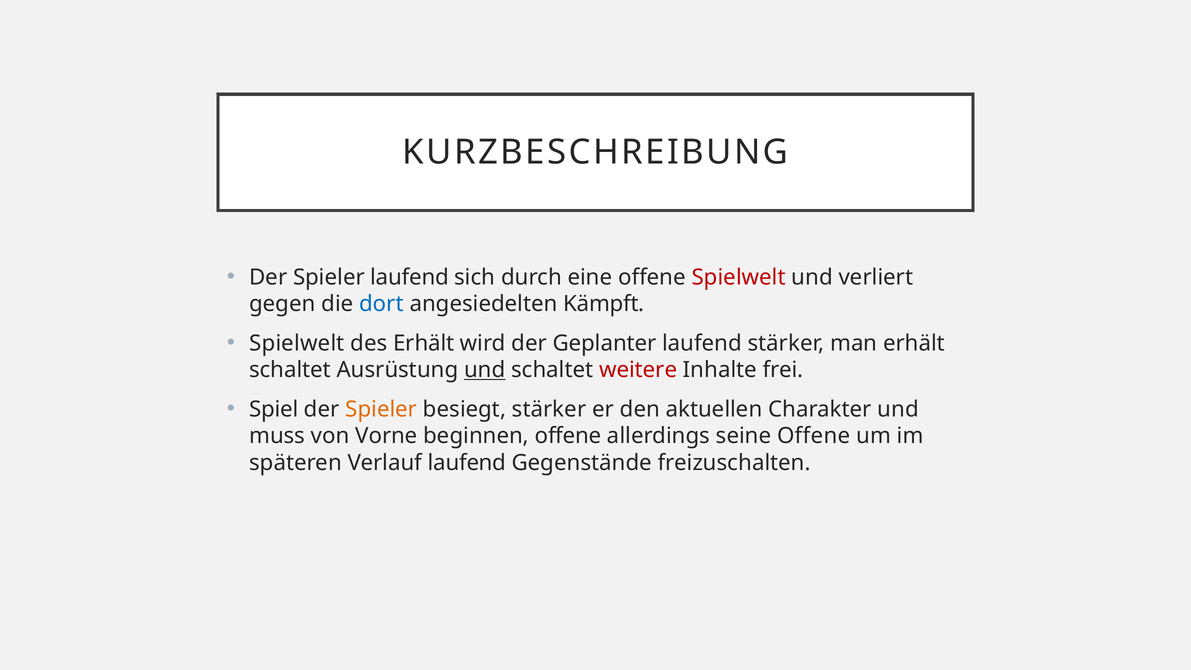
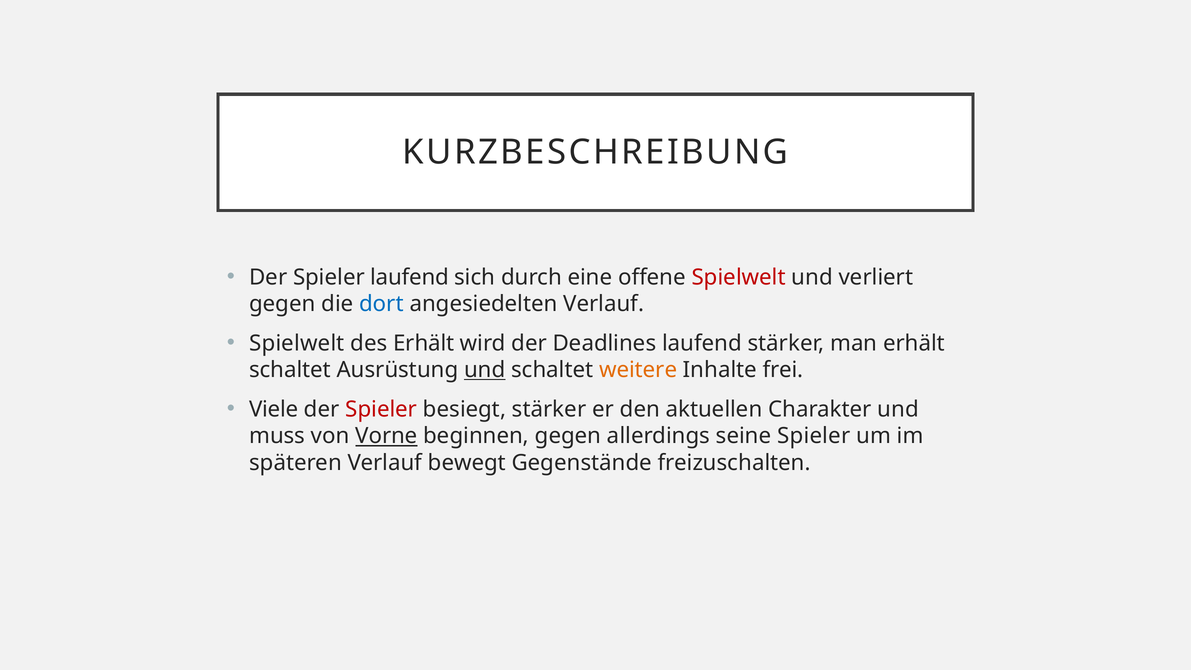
angesiedelten Kämpft: Kämpft -> Verlauf (604, 304)
Geplanter: Geplanter -> Deadlines (604, 343)
weitere colour: red -> orange (638, 370)
Spiel: Spiel -> Viele (274, 409)
Spieler colour: orange -> red (381, 409)
Vorne underline: none -> present (386, 436)
beginnen offene: offene -> gegen (568, 436)
seine Offene: Offene -> Spieler (814, 436)
Verlauf laufend: laufend -> bewegt (467, 463)
